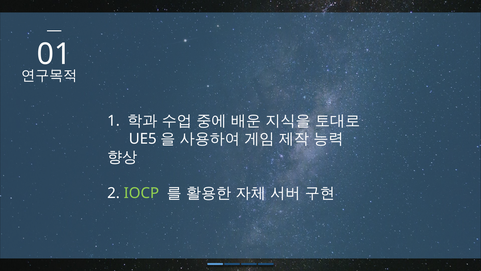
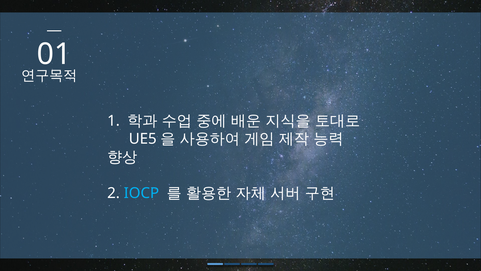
IOCP colour: light green -> light blue (141, 193)
